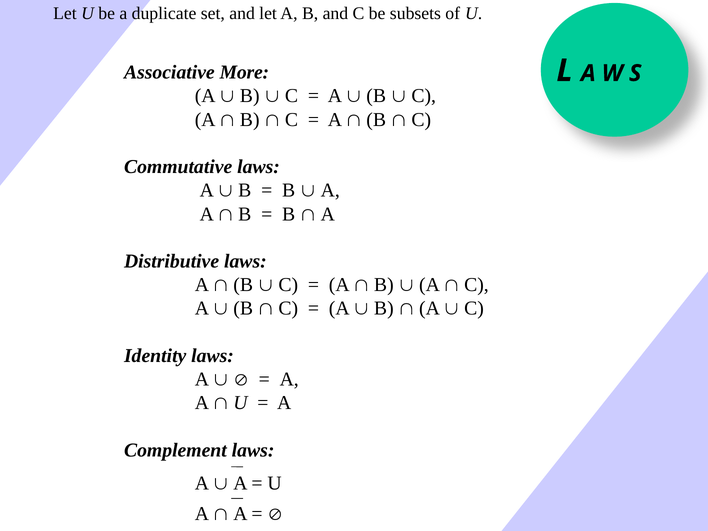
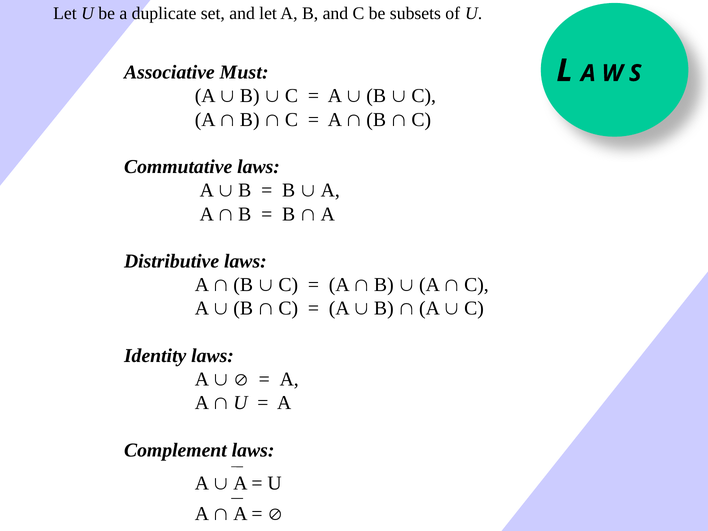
More: More -> Must (244, 72)
